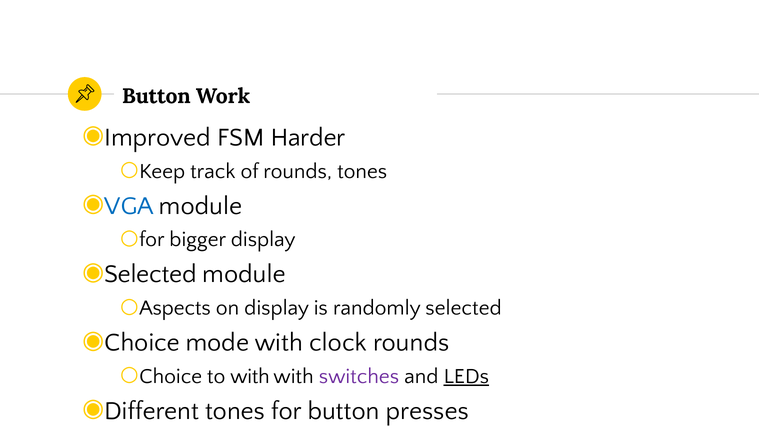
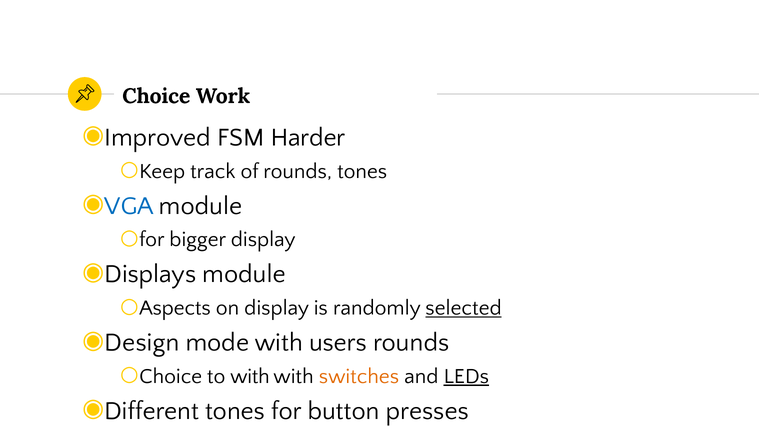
Button: Button -> Choice (156, 96)
Selected: Selected -> Displays (150, 274)
selected underline: none -> present (464, 308)
Choice: Choice -> Design (142, 342)
clock: clock -> users (338, 342)
switches colour: purple -> orange (359, 376)
